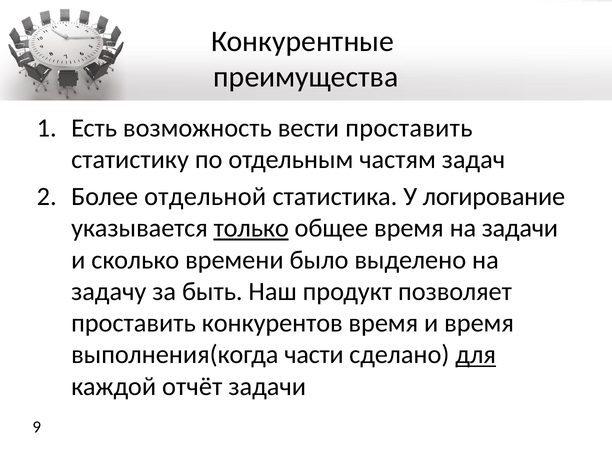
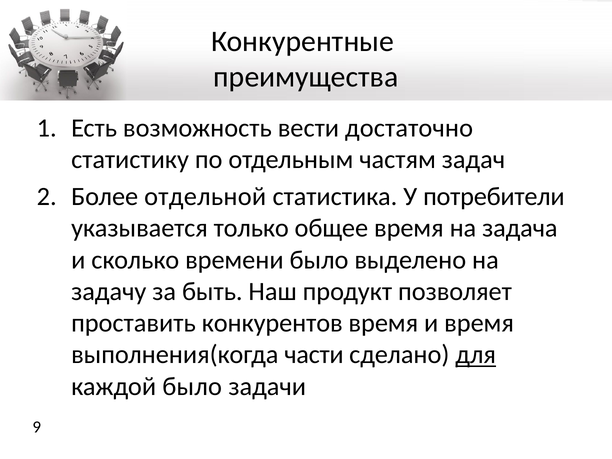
вести проставить: проставить -> достаточно (409, 128)
логирование: логирование -> потребители (494, 197)
только underline: present -> none (251, 228)
на задачи: задачи -> задача (520, 228)
каждой отчёт: отчёт -> было (192, 386)
